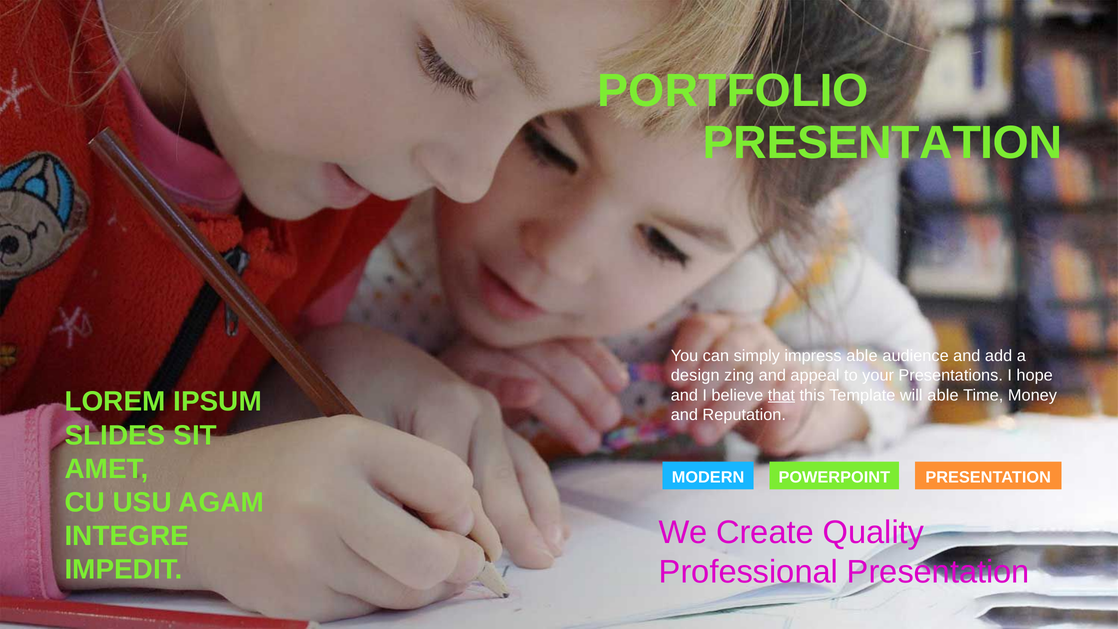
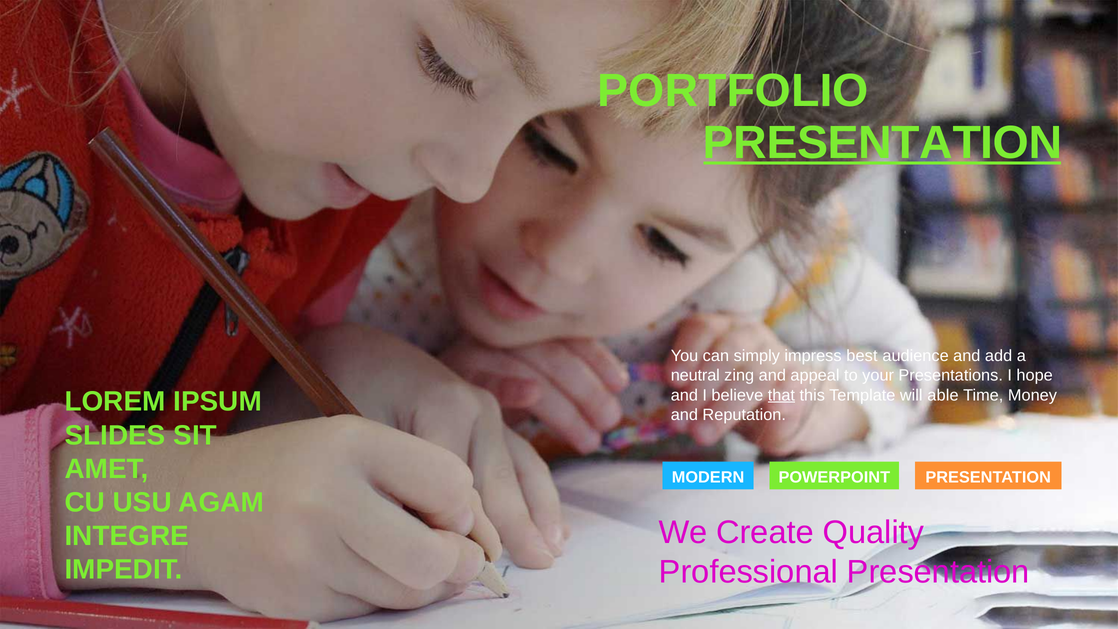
PRESENTATION underline: none -> present (883, 143)
impress able: able -> best (862, 356)
design: design -> neutral (695, 376)
